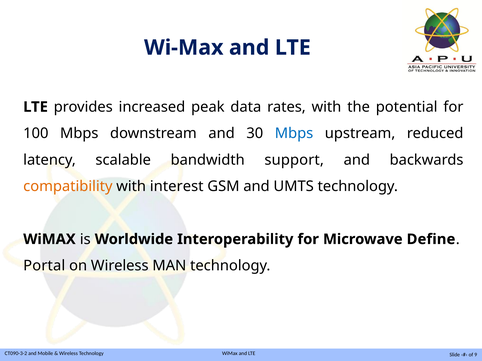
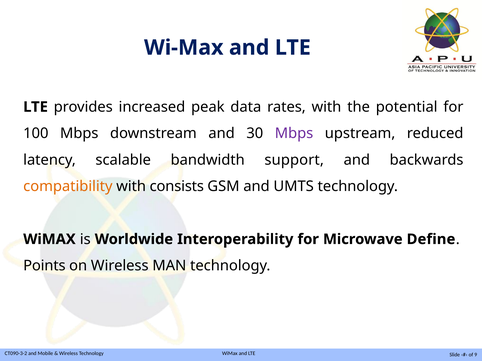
Mbps colour: blue -> purple (294, 134)
interest: interest -> consists (177, 187)
Portal: Portal -> Points (44, 266)
